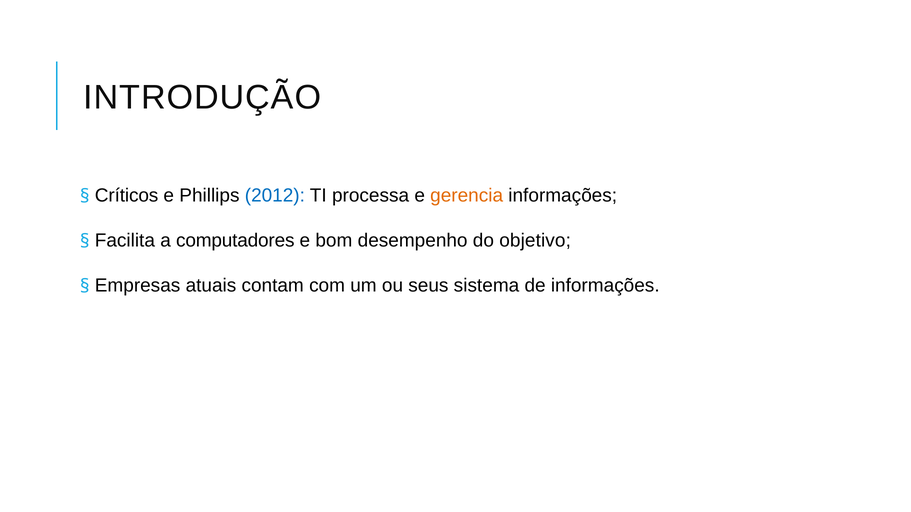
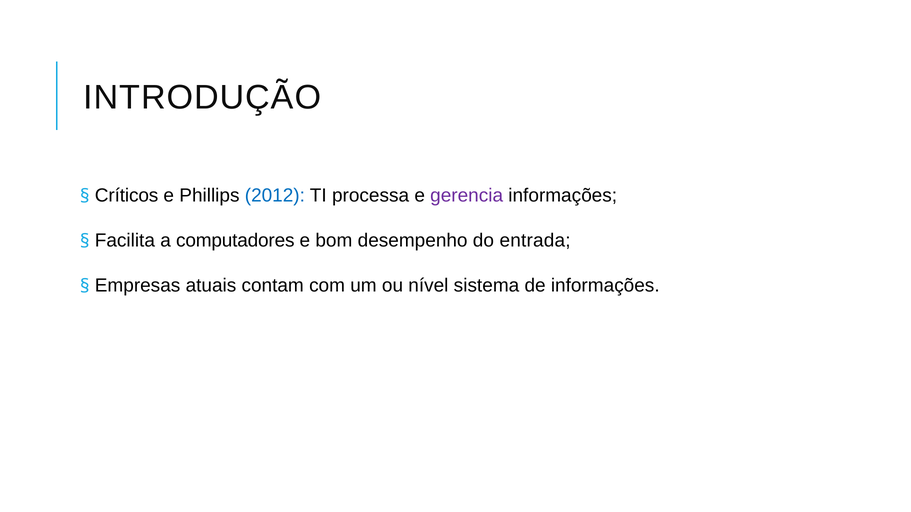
gerencia colour: orange -> purple (467, 196)
objetivo: objetivo -> entrada (535, 241)
seus: seus -> nível (428, 286)
